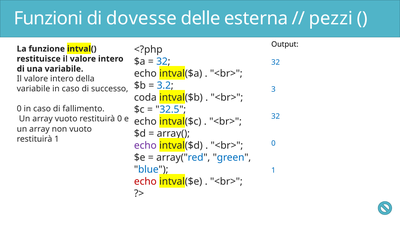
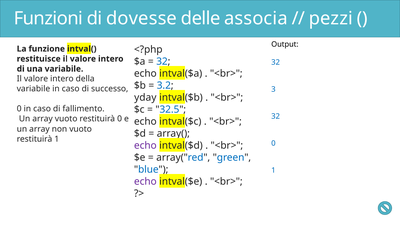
esterna: esterna -> associa (256, 18)
coda: coda -> yday (145, 97)
echo colour: red -> purple (145, 181)
